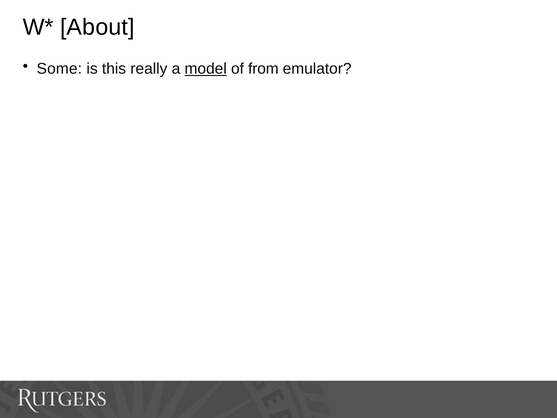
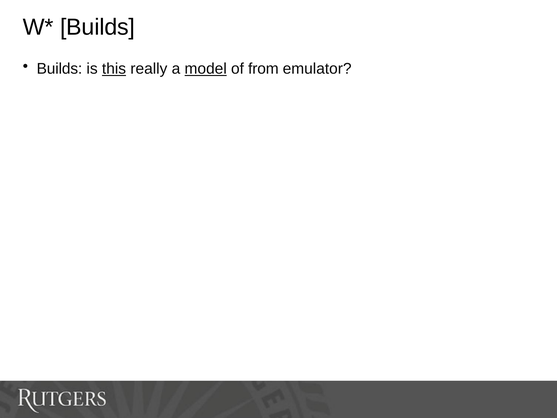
About: About -> Builds (98, 27)
Some: Some -> Builds (59, 69)
this underline: none -> present (114, 69)
